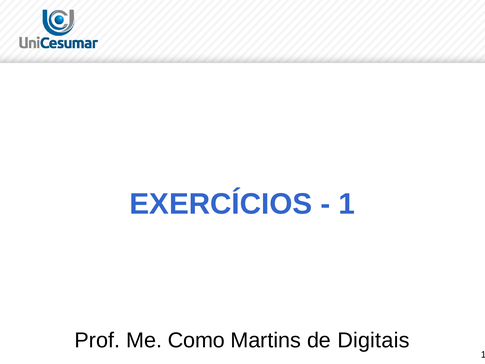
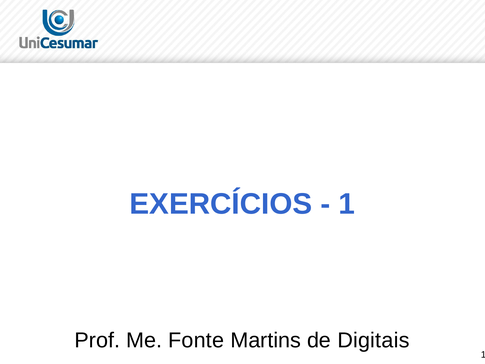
Como: Como -> Fonte (196, 340)
